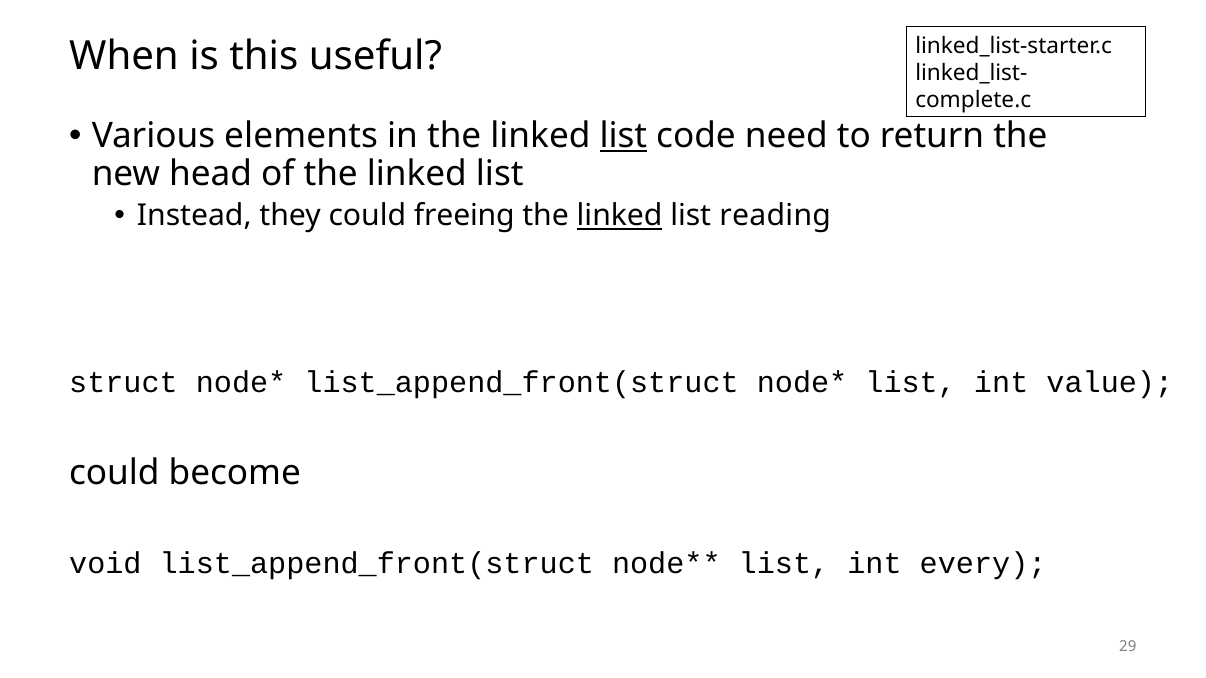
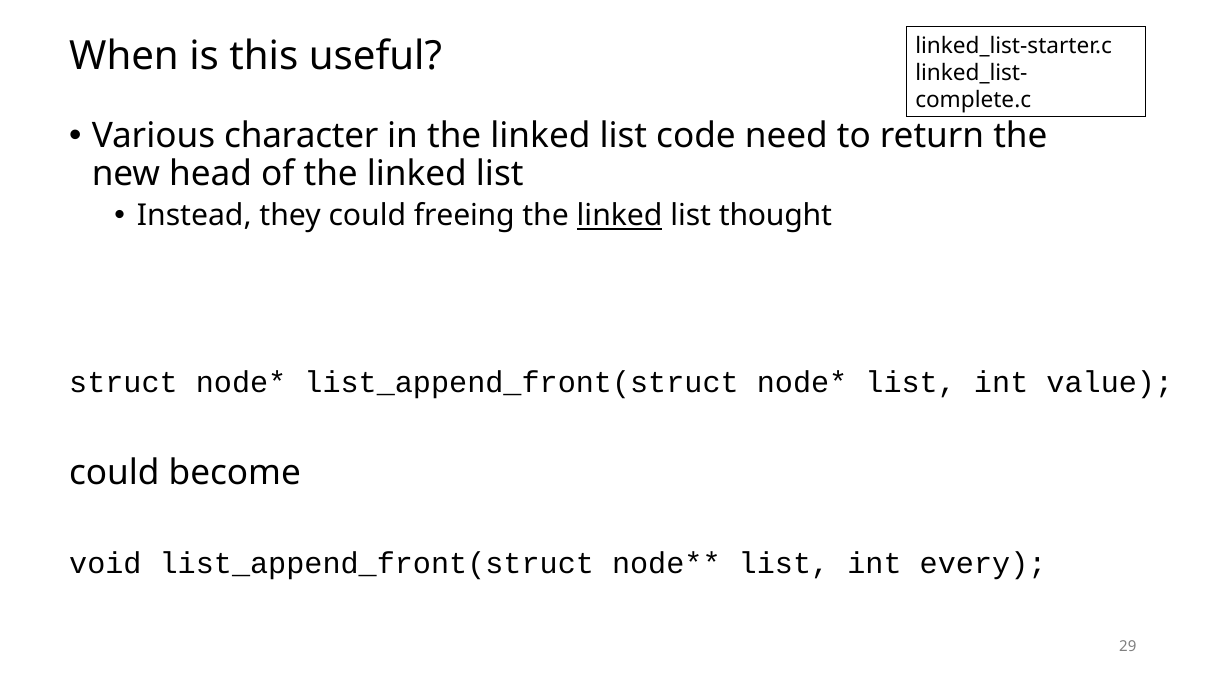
elements: elements -> character (301, 136)
list underline: present -> none (623, 136)
reading: reading -> thought (775, 216)
